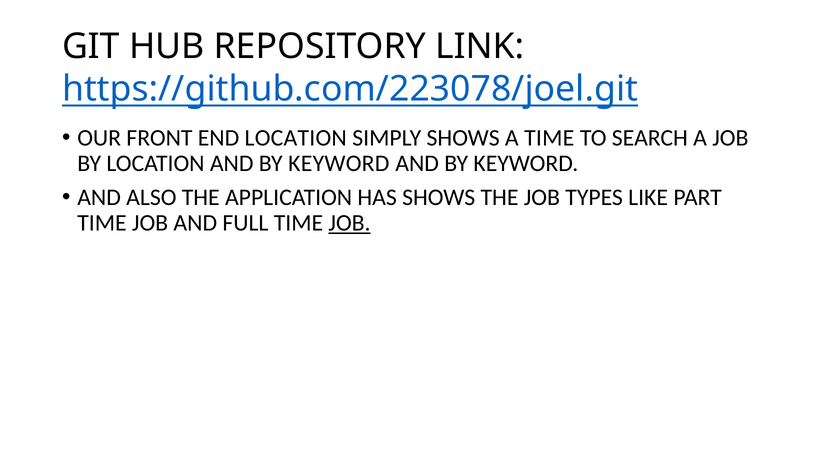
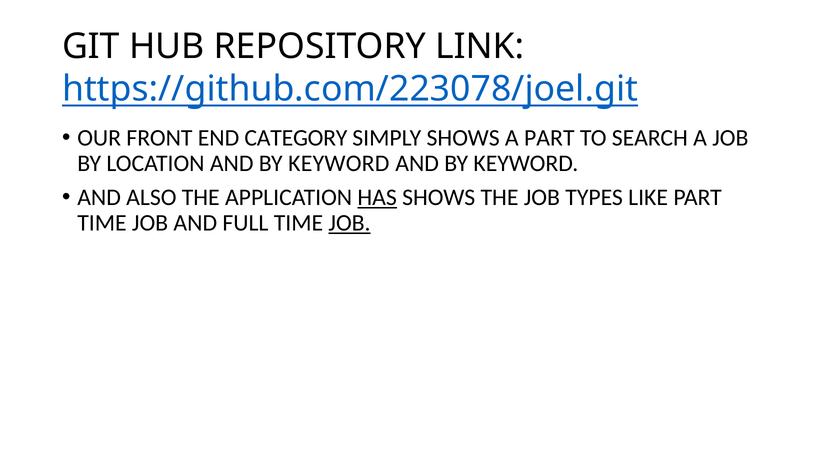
END LOCATION: LOCATION -> CATEGORY (296, 138)
A TIME: TIME -> PART (549, 138)
HAS underline: none -> present (377, 197)
